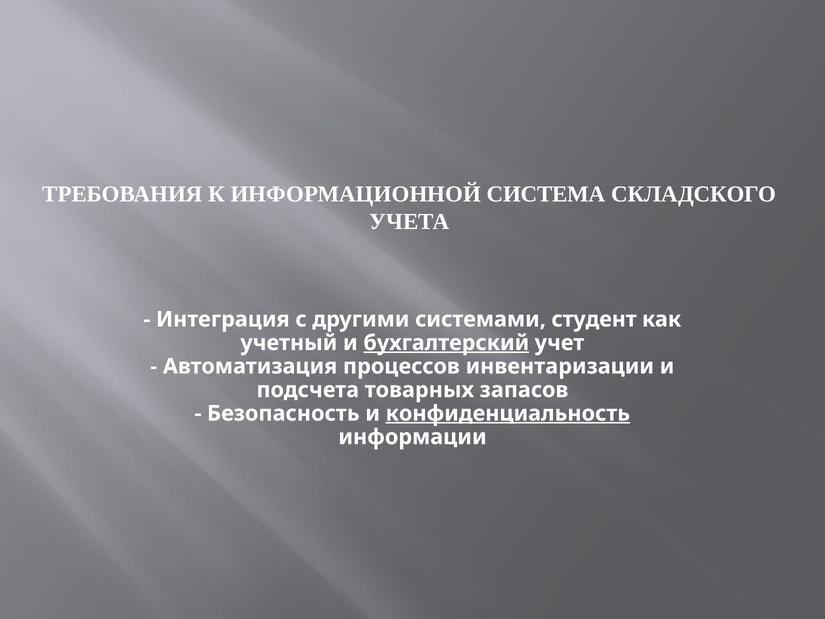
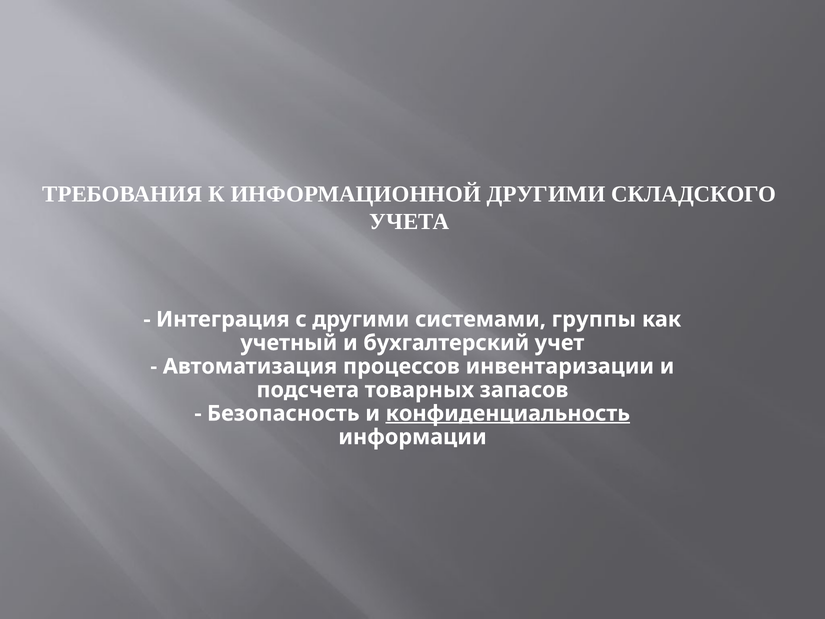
ИНФОРМАЦИОННОЙ СИСТЕМА: СИСТЕМА -> ДРУГИМИ (546, 194)
студент: студент -> группы (594, 319)
бухгалтерский underline: present -> none (446, 343)
